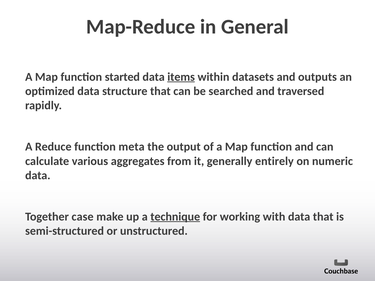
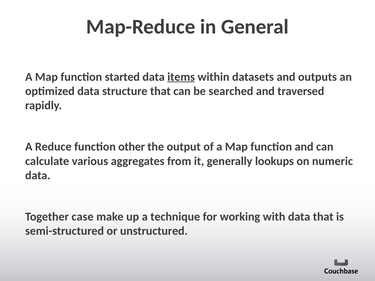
meta: meta -> other (132, 147)
entirely: entirely -> lookups (274, 161)
technique underline: present -> none (175, 217)
